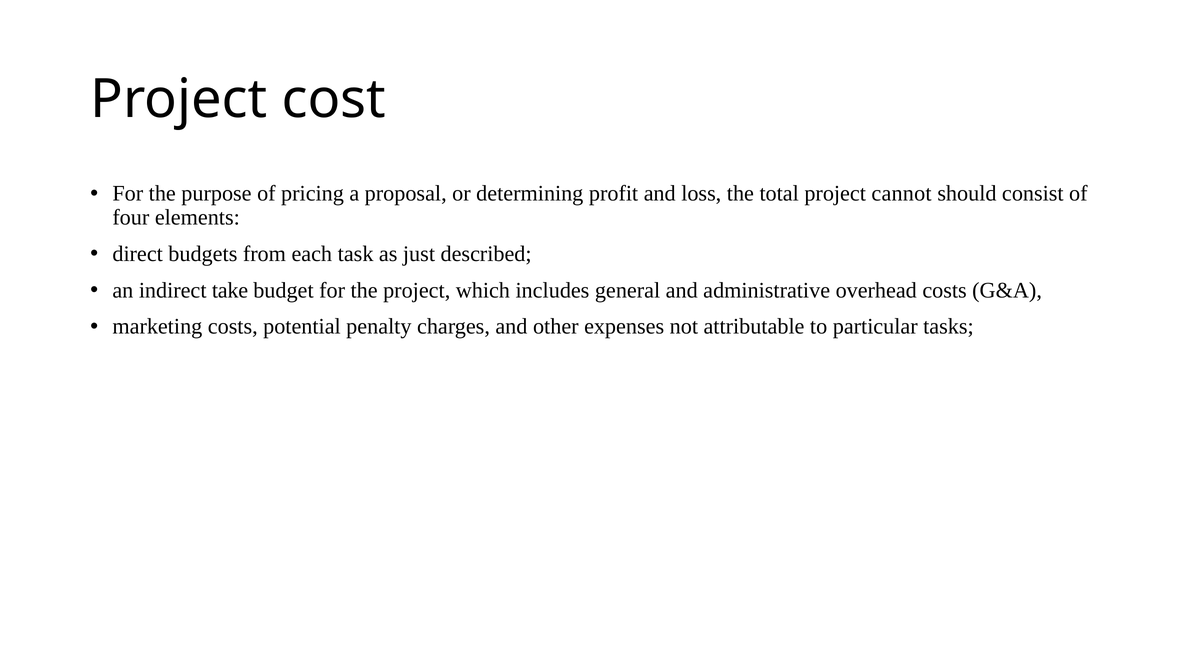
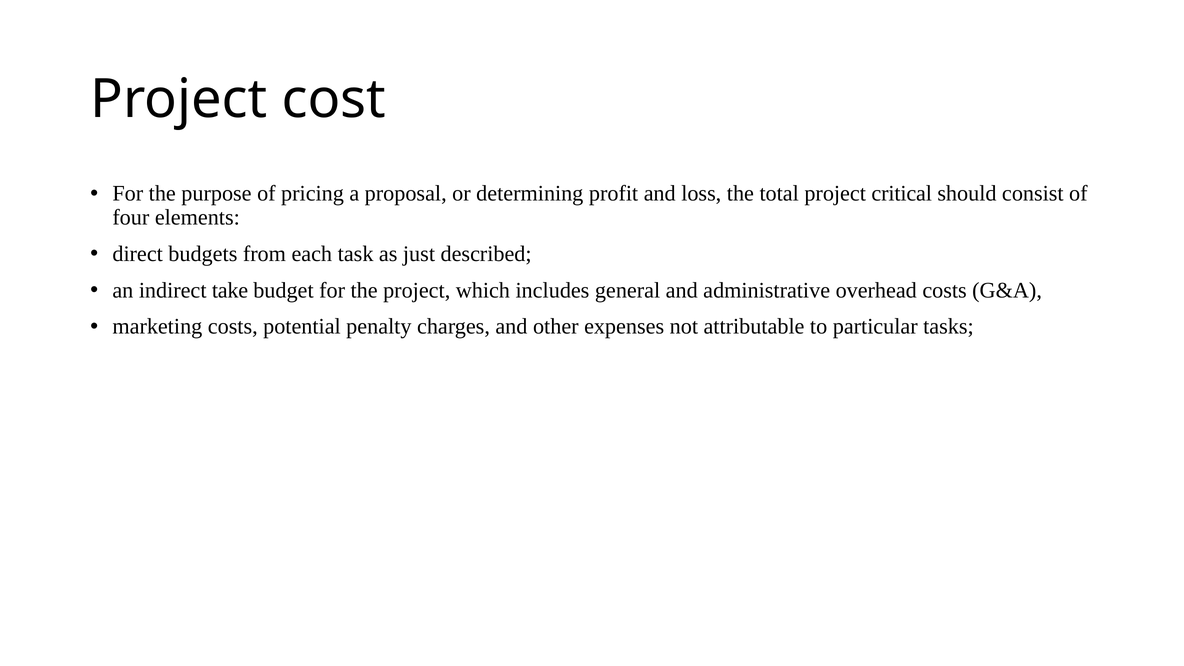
cannot: cannot -> critical (902, 194)
